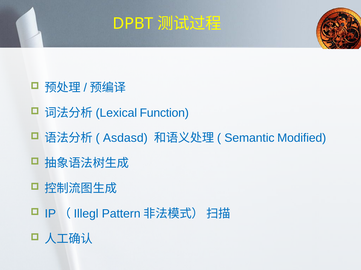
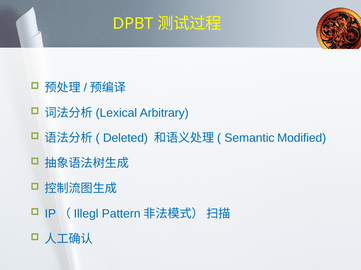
Function: Function -> Arbitrary (164, 113)
Asdasd: Asdasd -> Deleted (125, 138)
